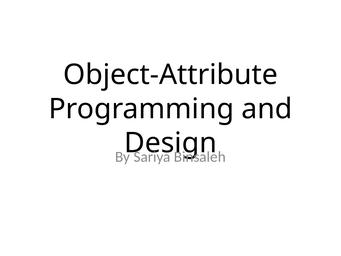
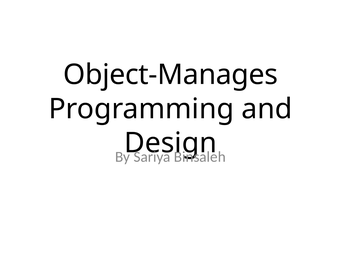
Object-Attribute: Object-Attribute -> Object-Manages (171, 75)
